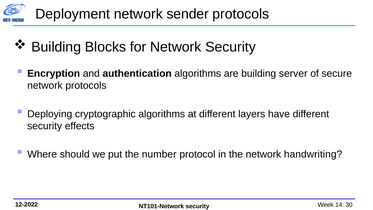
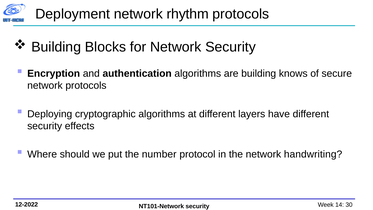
sender: sender -> rhythm (188, 14)
server: server -> knows (293, 73)
